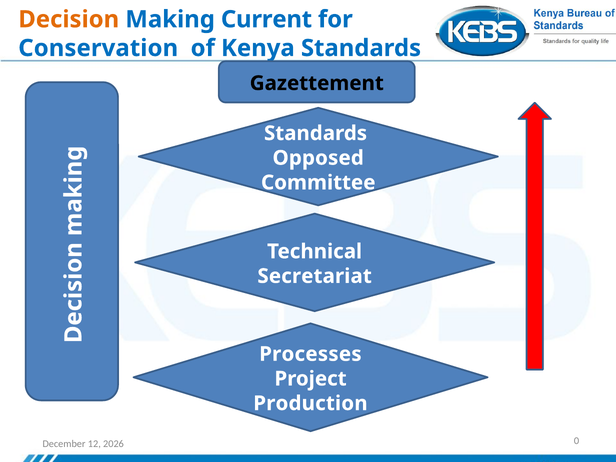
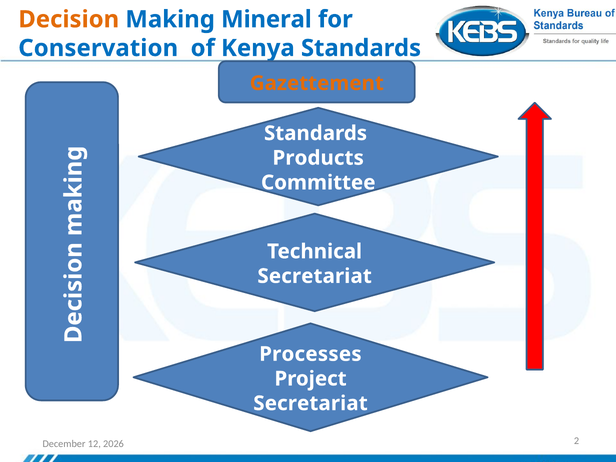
Current: Current -> Mineral (266, 19)
Gazettement colour: black -> orange (317, 83)
Opposed: Opposed -> Products (318, 158)
Production: Production -> Secretariat (310, 403)
0: 0 -> 2 (576, 441)
